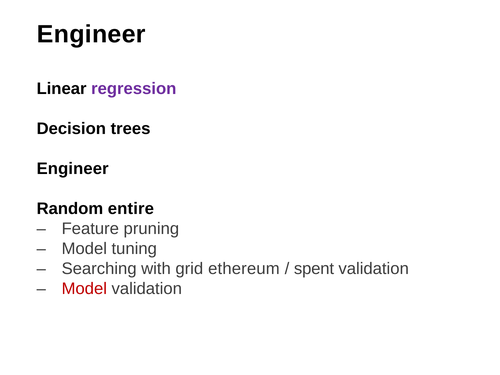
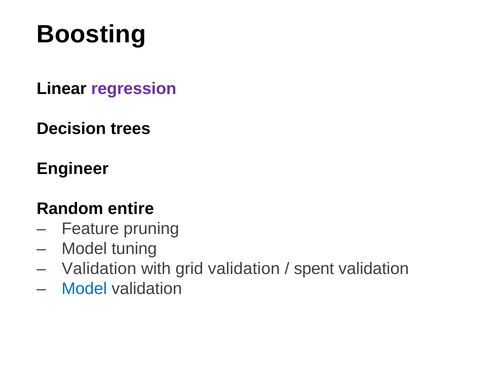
Engineer: Engineer -> Boosting (91, 34)
Searching: Searching -> Validation (99, 269)
grid ethereum: ethereum -> validation (244, 269)
Model colour: red -> blue (84, 289)
